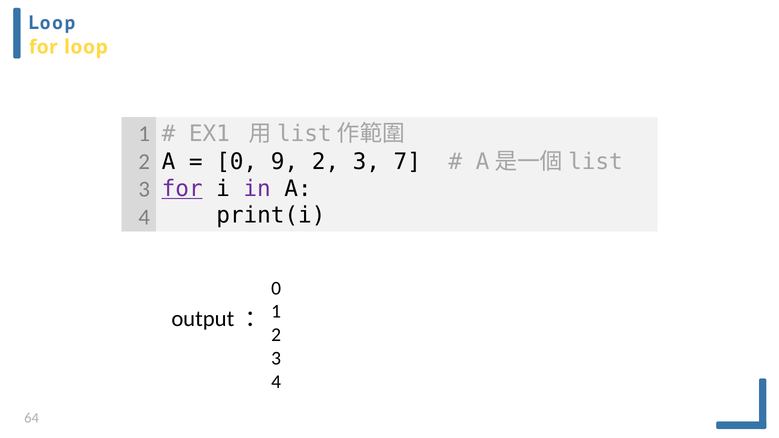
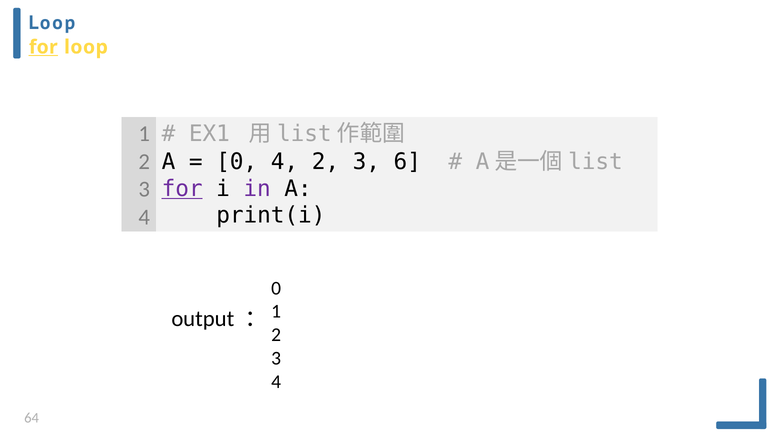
for underline: none -> present (43, 47)
0 9: 9 -> 4 (284, 162)
7: 7 -> 6 (407, 162)
